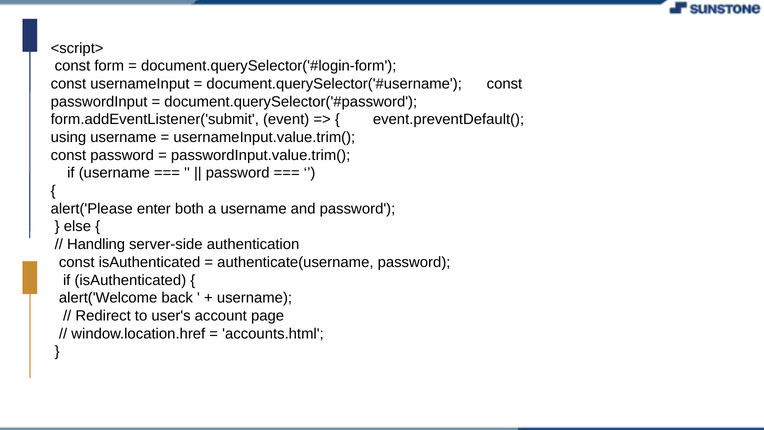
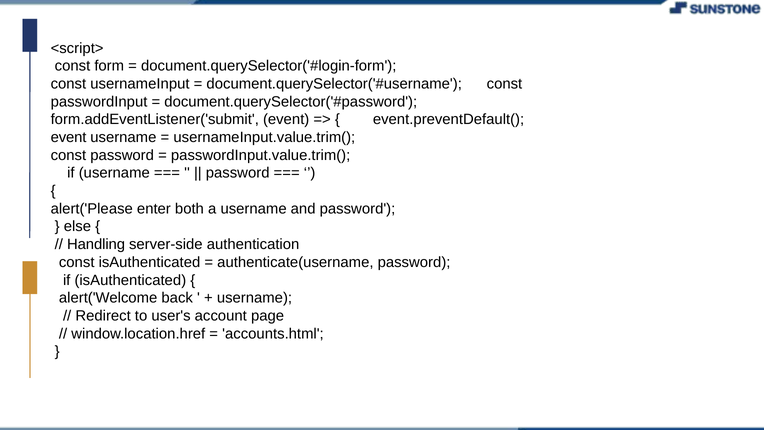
using: using -> event (69, 137)
